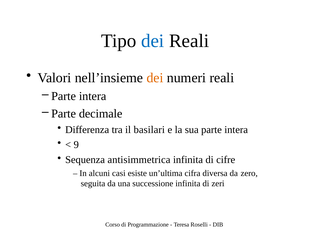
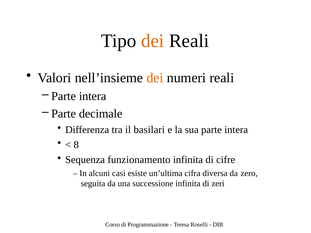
dei colour: blue -> orange (153, 41)
9: 9 -> 8 (76, 145)
antisimmetrica: antisimmetrica -> funzionamento (139, 160)
